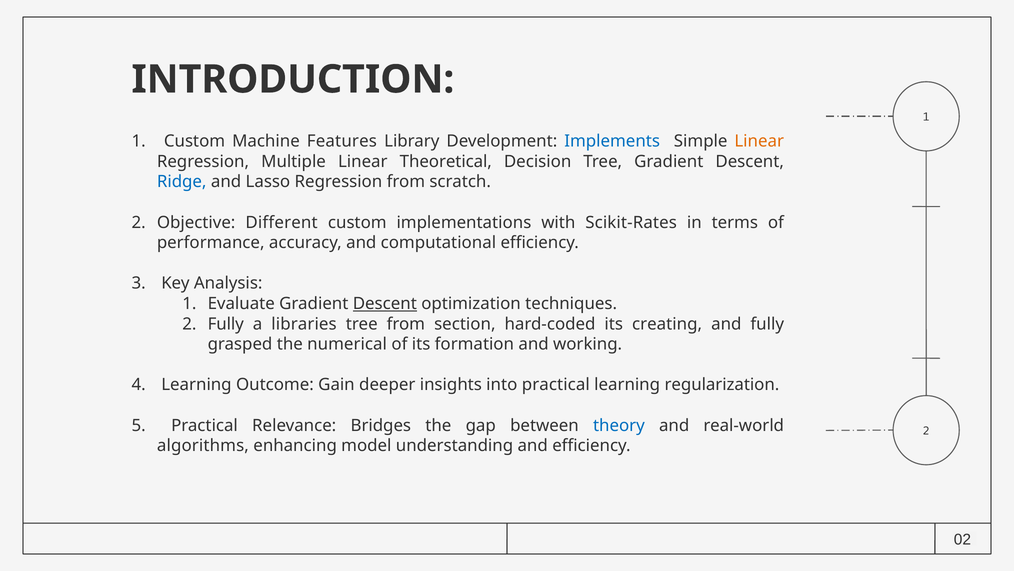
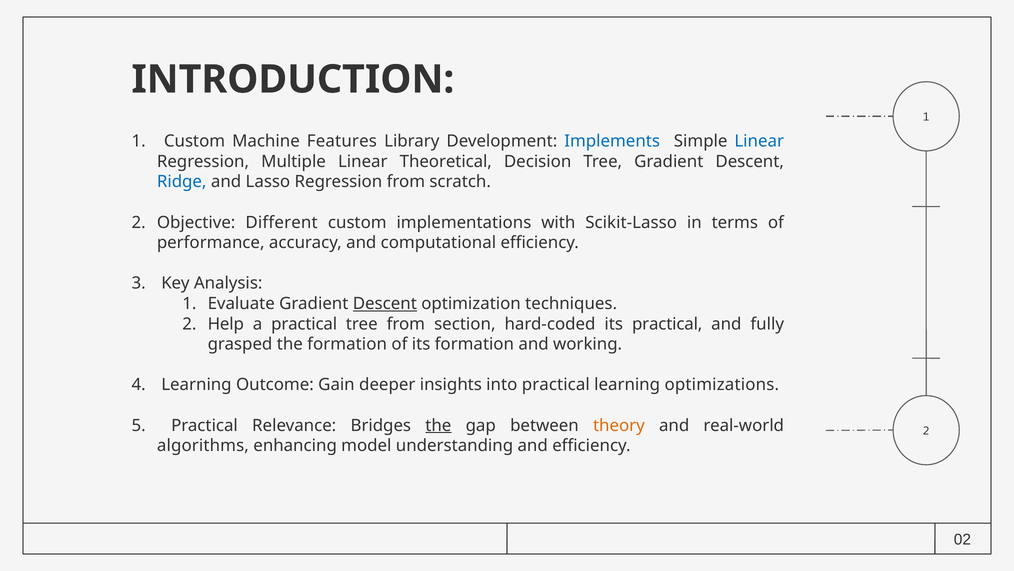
Linear colour: orange -> blue (759, 141)
Scikit-Rates: Scikit-Rates -> Scikit-Lasso (631, 222)
2 Fully: Fully -> Help (226, 324)
a libraries: libraries -> practical (304, 324)
its creating: creating -> practical (667, 324)
the numerical: numerical -> formation (347, 344)
regularization: regularization -> optimizations (722, 384)
the underline: none -> present (438, 425)
theory colour: blue -> orange (619, 425)
